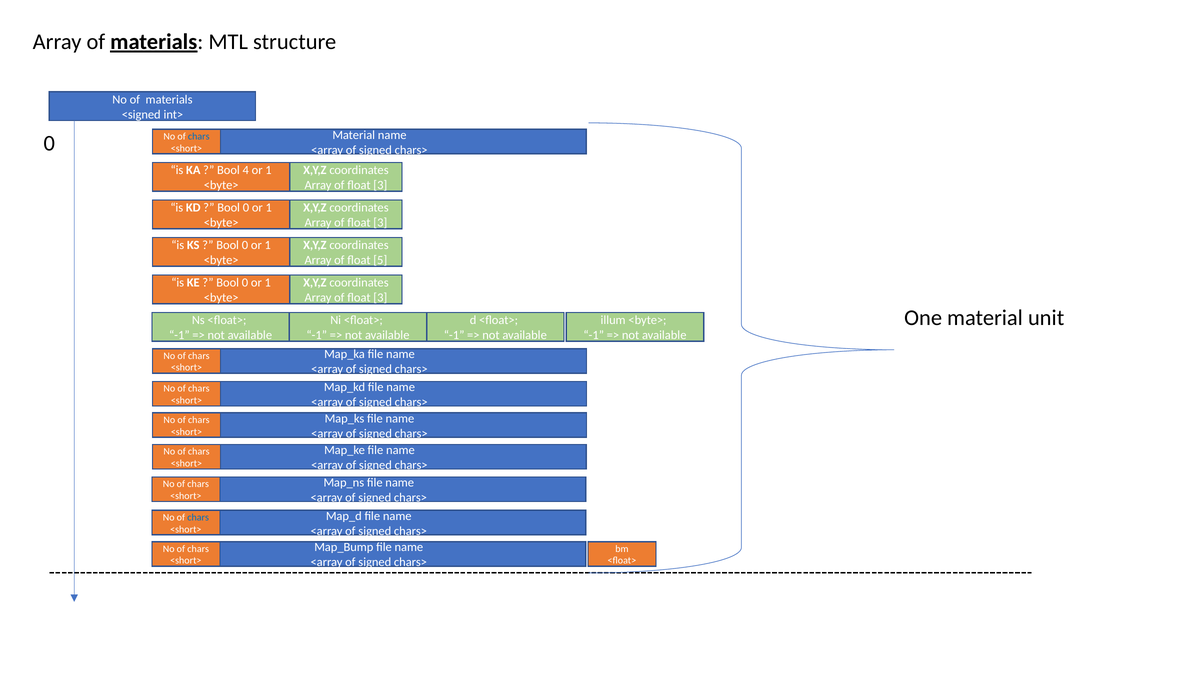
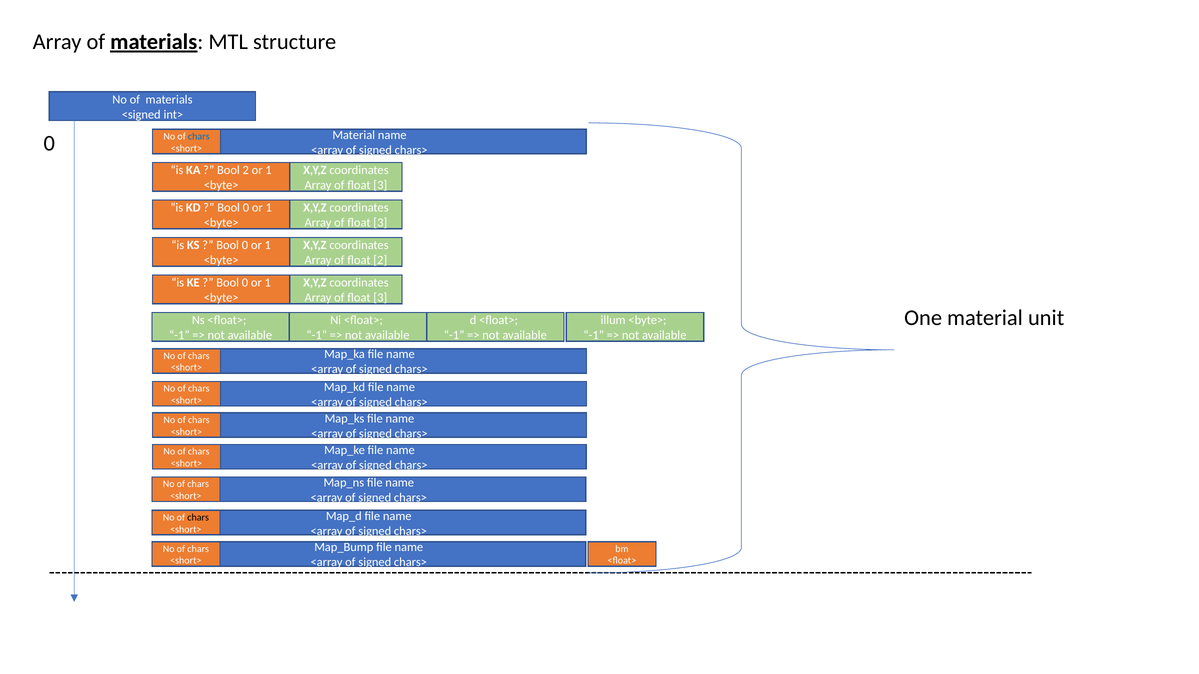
Bool 4: 4 -> 2 (246, 170)
float 5: 5 -> 2 (380, 260)
chars colour: blue -> black (198, 518)
